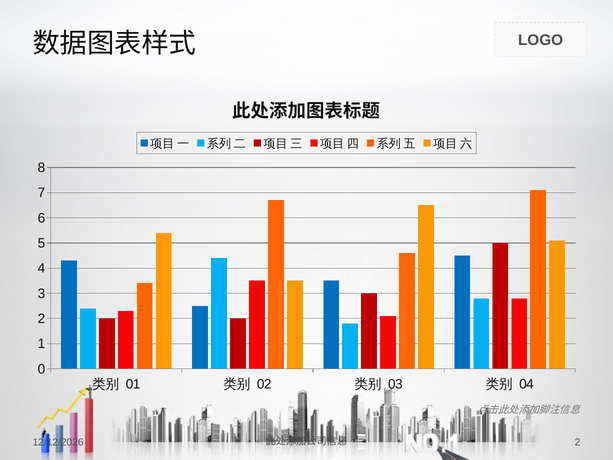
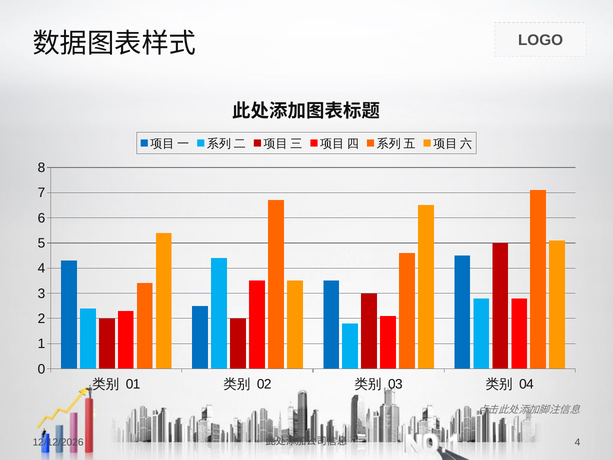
2: 2 -> 4 (578, 442)
